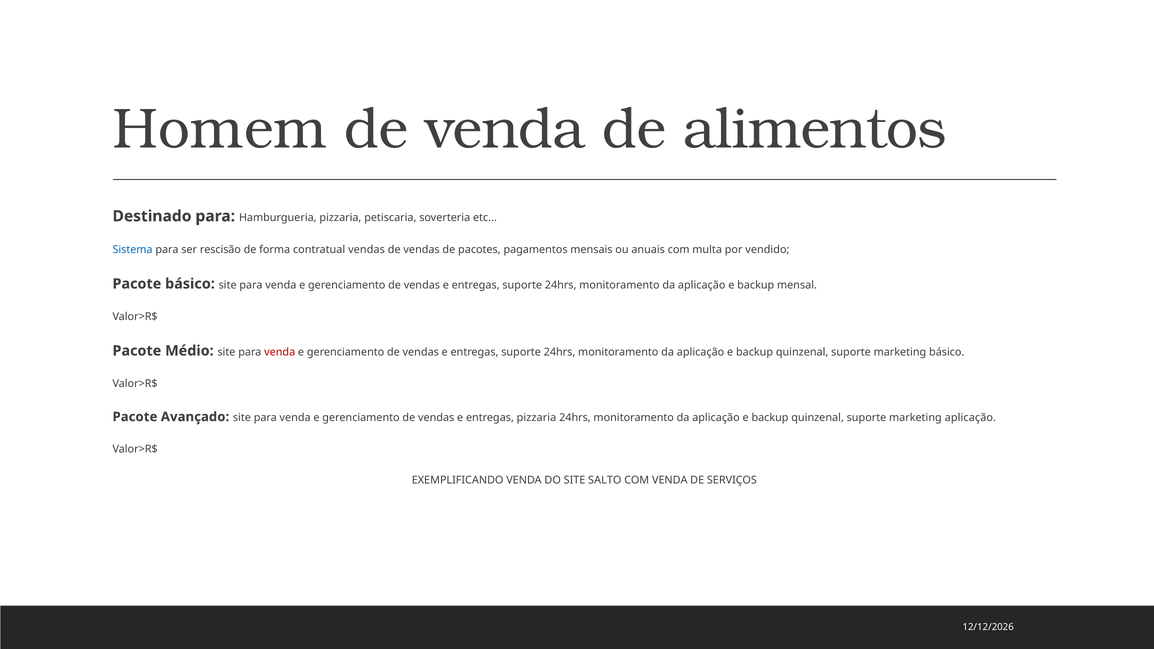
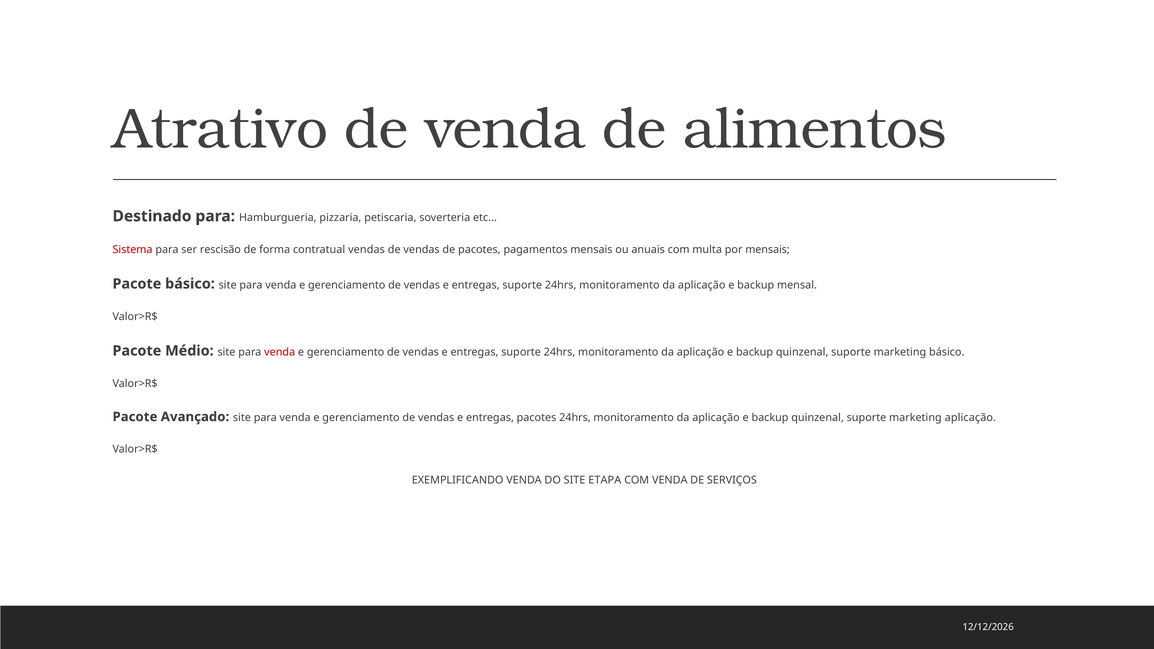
Homem: Homem -> Atrativo (220, 129)
Sistema colour: blue -> red (133, 250)
por vendido: vendido -> mensais (768, 250)
entregas pizzaria: pizzaria -> pacotes (537, 418)
SALTO: SALTO -> ETAPA (605, 480)
